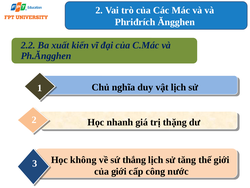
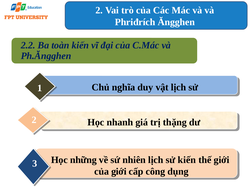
xuất: xuất -> toàn (60, 45)
không: không -> những (83, 159)
thắng: thắng -> nhiên (134, 159)
sử tăng: tăng -> kiến (187, 159)
nước: nước -> dụng (178, 171)
